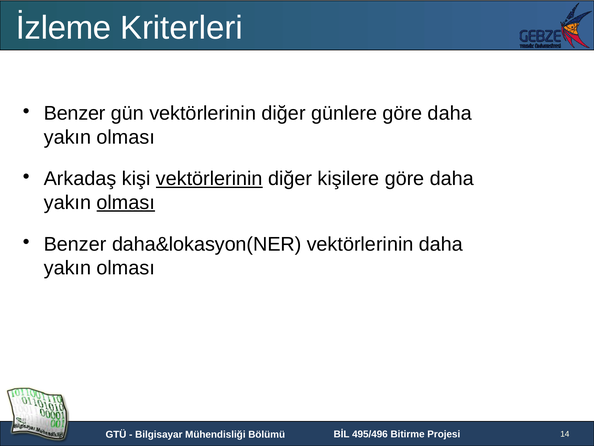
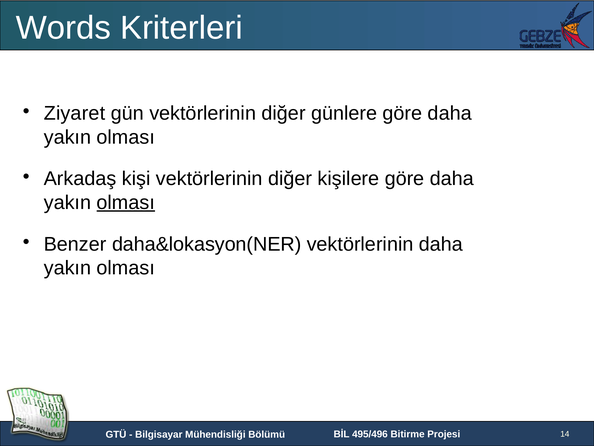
İzleme: İzleme -> Words (63, 28)
Benzer: Benzer -> Ziyaret (74, 113)
vektörlerinin underline: present -> none (209, 179)
